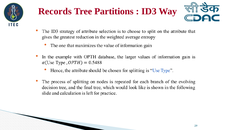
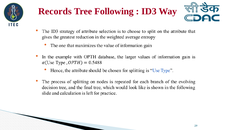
Partitions: Partitions -> Following (114, 11)
